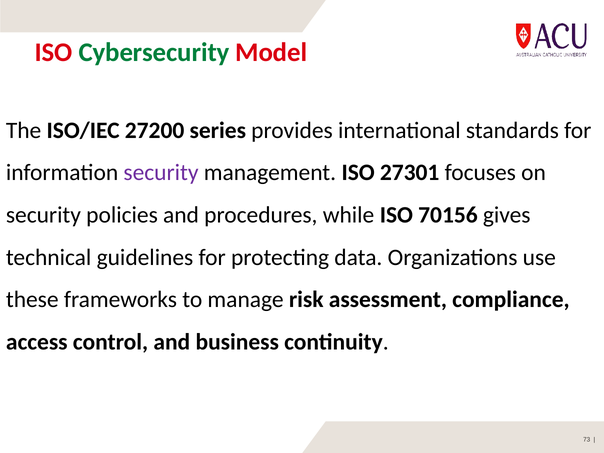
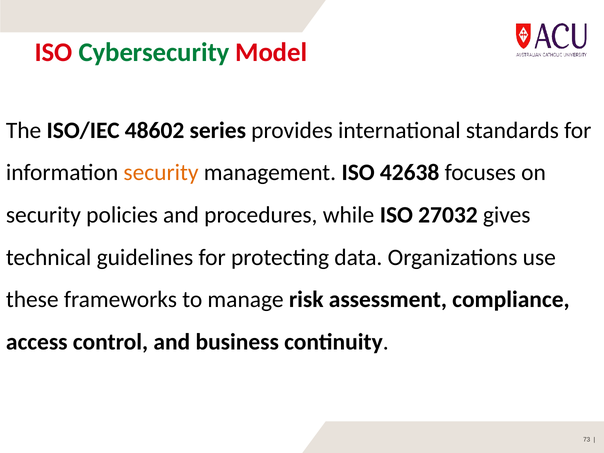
27200: 27200 -> 48602 (155, 130)
security colour: purple -> orange (161, 173)
27301: 27301 -> 42638 (410, 173)
70156: 70156 -> 27032 (448, 215)
